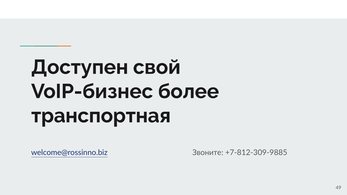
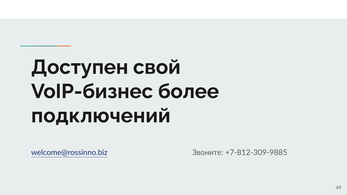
транспортная: транспортная -> подключений (101, 116)
